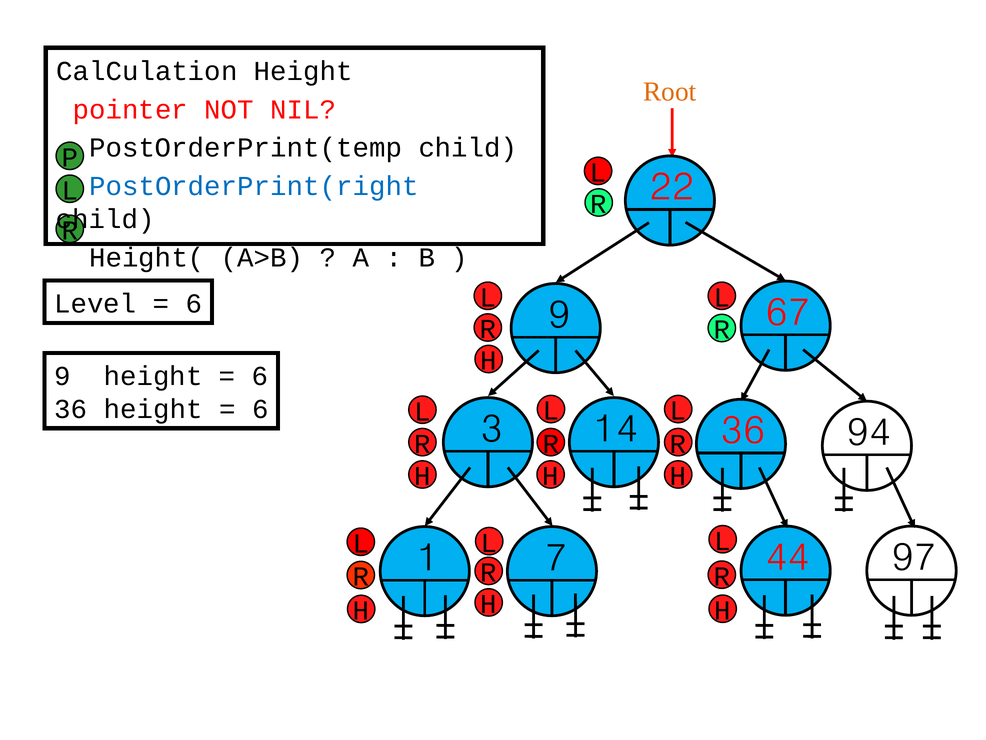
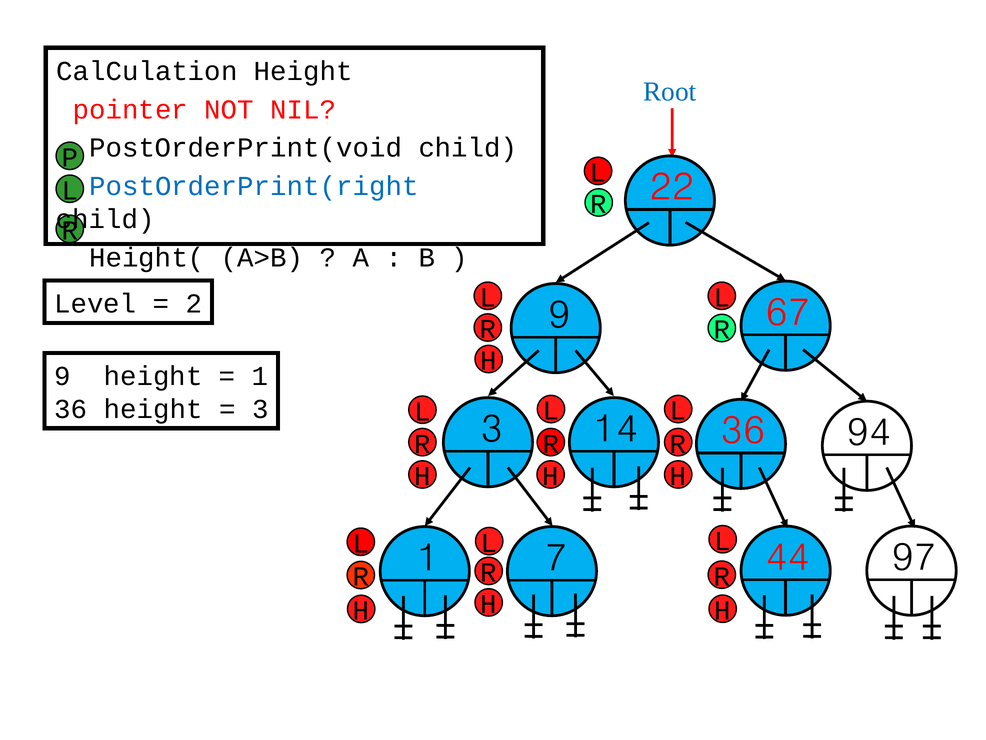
Root colour: orange -> blue (670, 92)
PostOrderPrint(temp: PostOrderPrint(temp -> PostOrderPrint(void (246, 148)
6: 6 -> 2 (194, 303)
6: 6 -> 1 (260, 376)
6: 6 -> 3 (260, 409)
